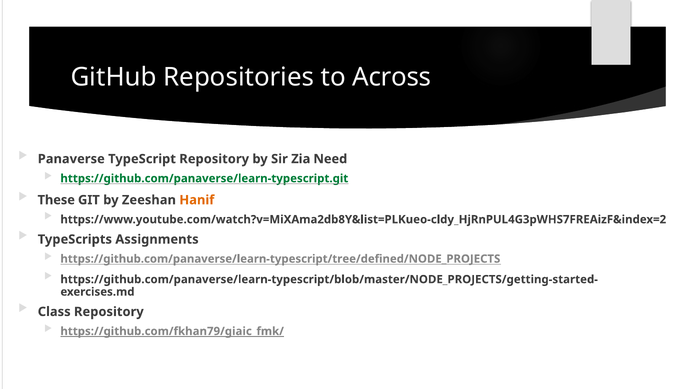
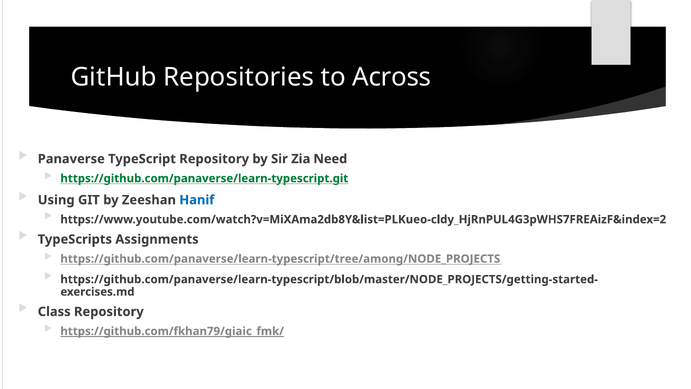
These: These -> Using (56, 200)
Hanif colour: orange -> blue (197, 200)
https://github.com/panaverse/learn-typescript/tree/defined/NODE_PROJECTS: https://github.com/panaverse/learn-typescript/tree/defined/NODE_PROJECTS -> https://github.com/panaverse/learn-typescript/tree/among/NODE_PROJECTS (280, 259)
